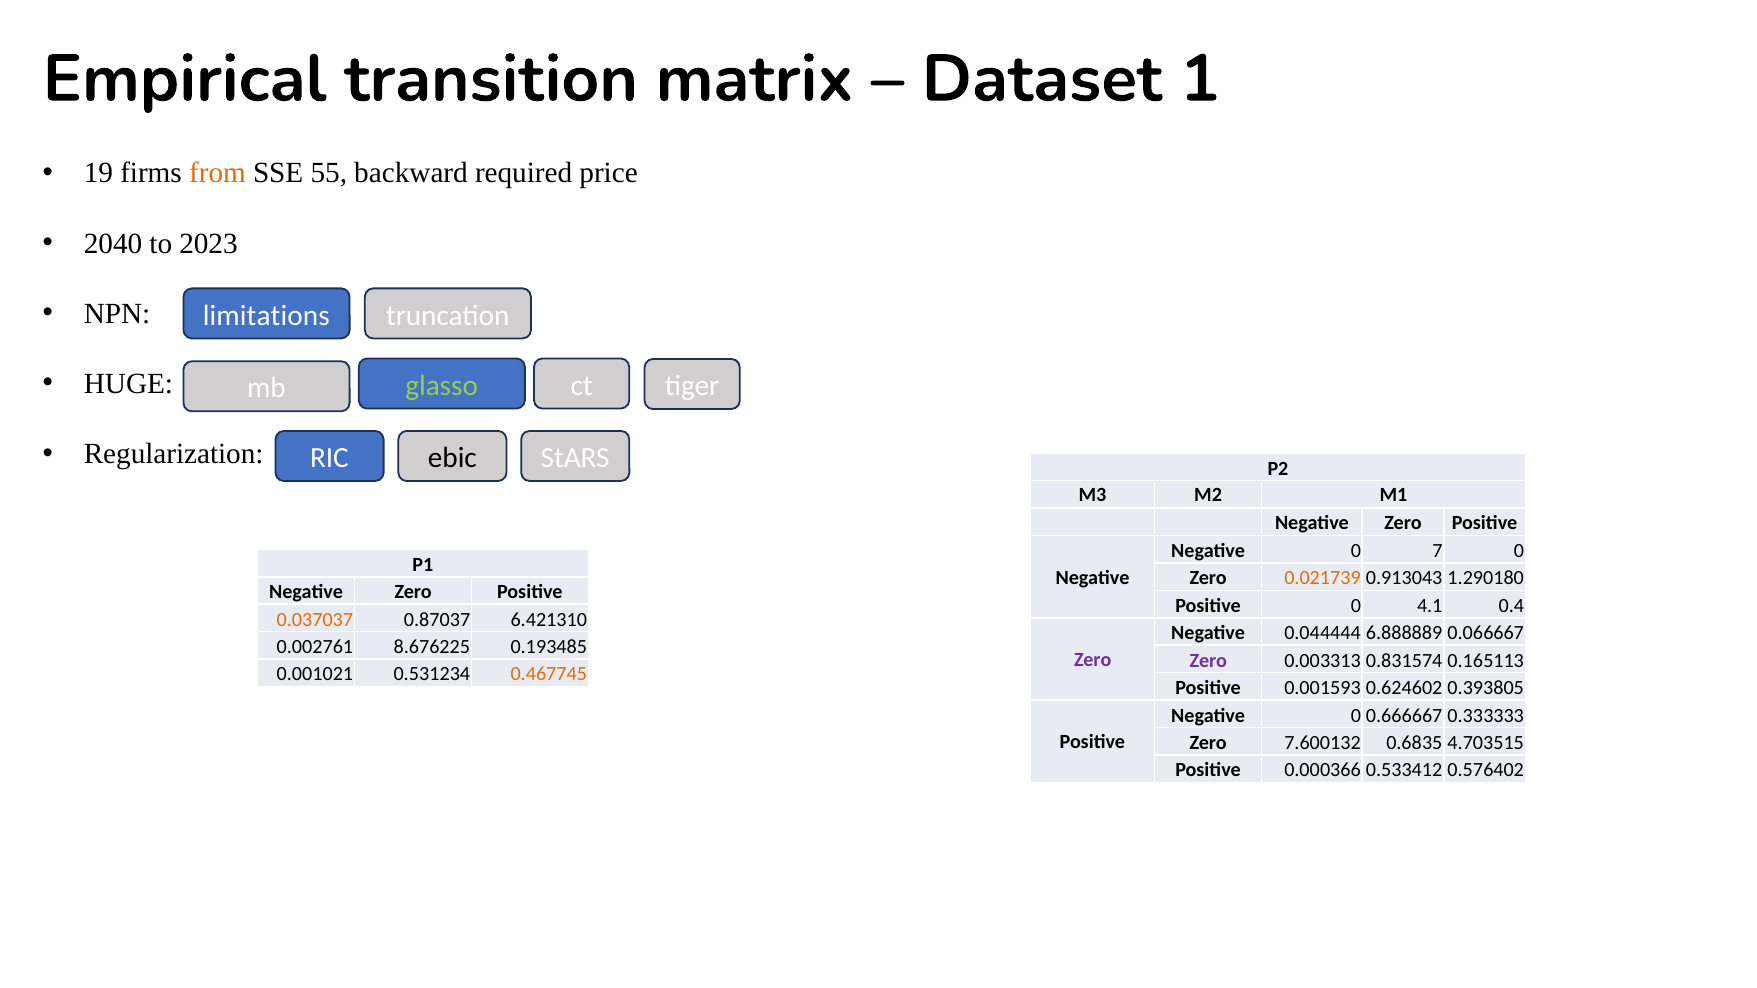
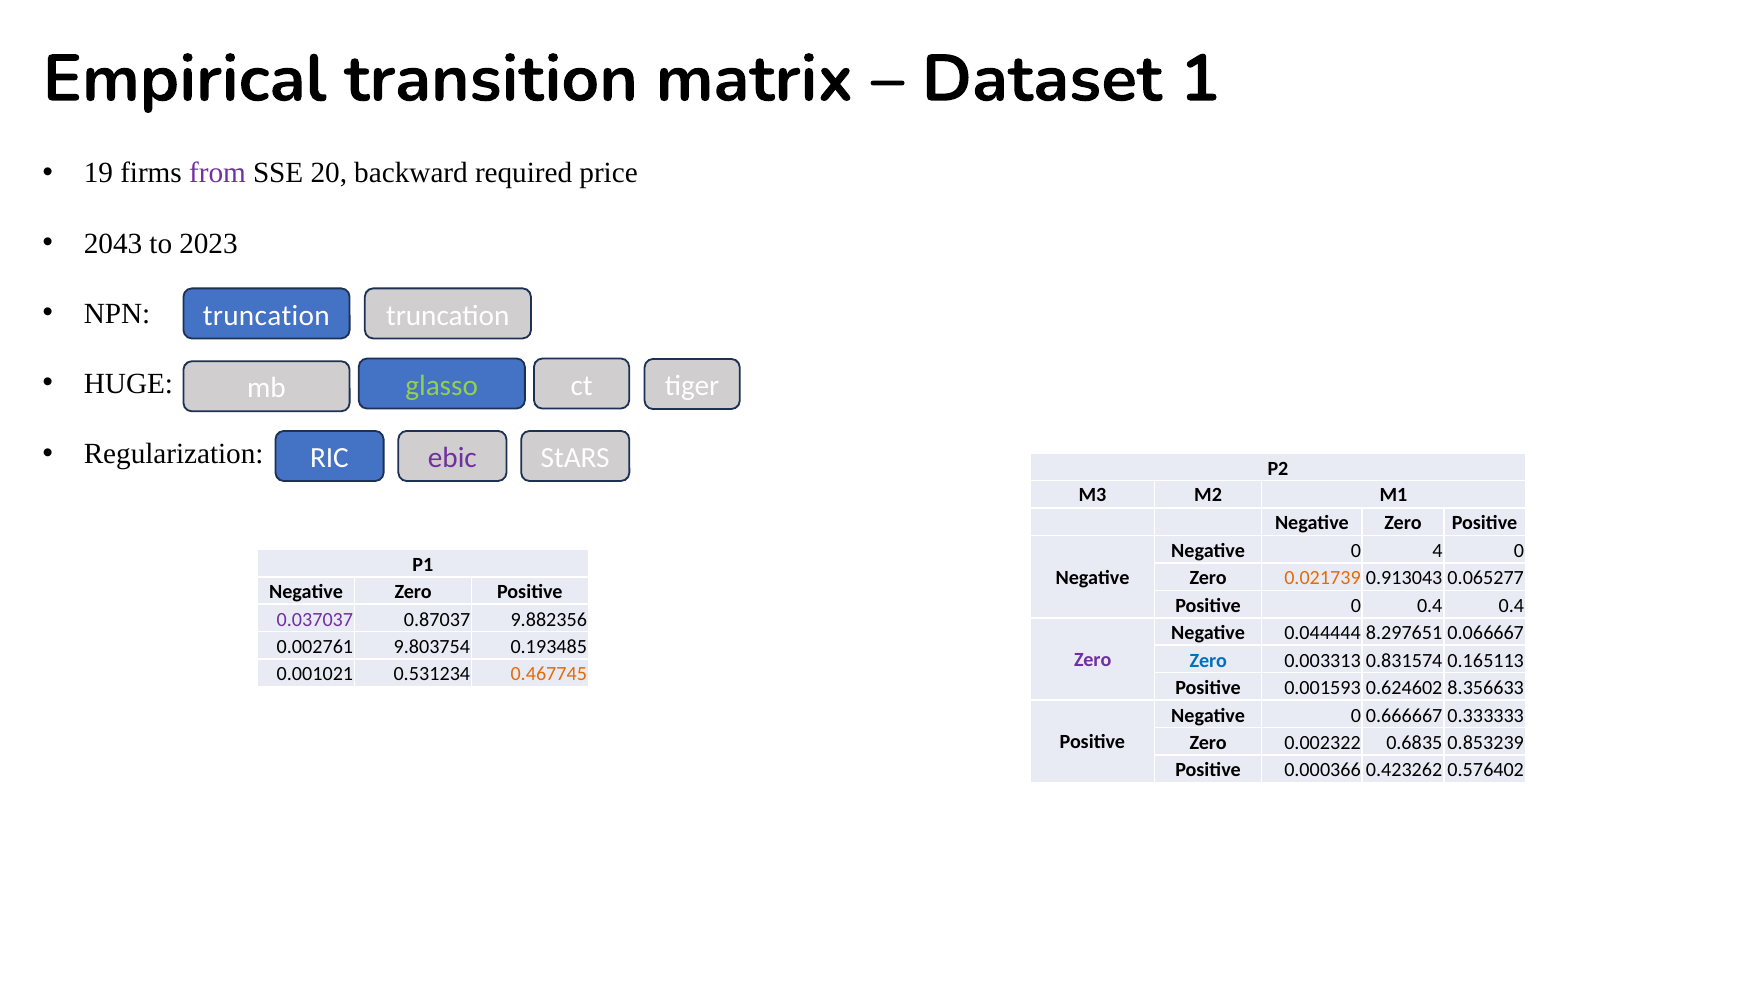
from colour: orange -> purple (218, 173)
55: 55 -> 20 (329, 173)
2040: 2040 -> 2043 (113, 244)
limitations: limitations -> truncation (266, 316)
ebic colour: black -> purple (452, 458)
7: 7 -> 4 (1437, 551)
1.290180: 1.290180 -> 0.065277 (1486, 578)
0 4.1: 4.1 -> 0.4 (1430, 606)
0.037037 colour: orange -> purple (315, 620)
6.421310: 6.421310 -> 9.882356 (549, 620)
6.888889: 6.888889 -> 8.297651 (1404, 633)
8.676225: 8.676225 -> 9.803754 (432, 647)
Zero colour: purple -> blue (1208, 661)
0.393805: 0.393805 -> 8.356633 (1486, 688)
7.600132: 7.600132 -> 0.002322 (1322, 743)
4.703515: 4.703515 -> 0.853239 (1486, 743)
0.533412: 0.533412 -> 0.423262 (1404, 771)
